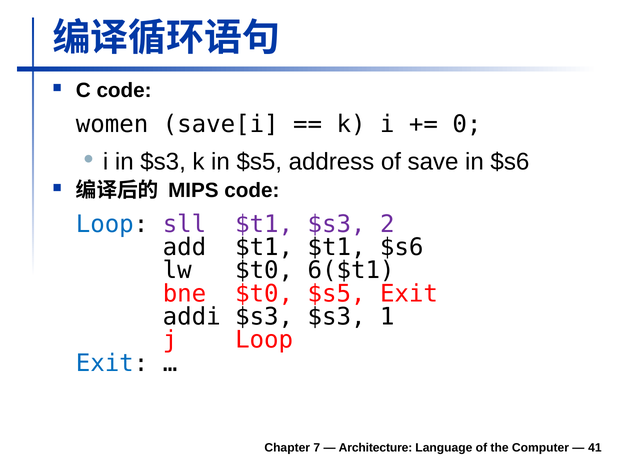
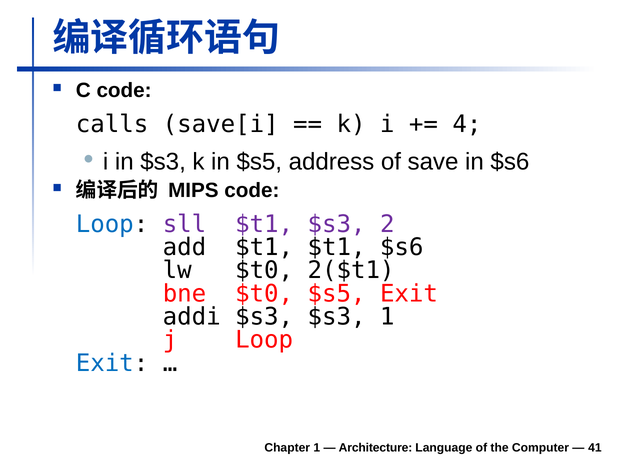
women: women -> calls (112, 124)
0: 0 -> 4 (467, 124)
6($t1: 6($t1 -> 2($t1 (351, 270)
Chapter 7: 7 -> 1 (317, 448)
